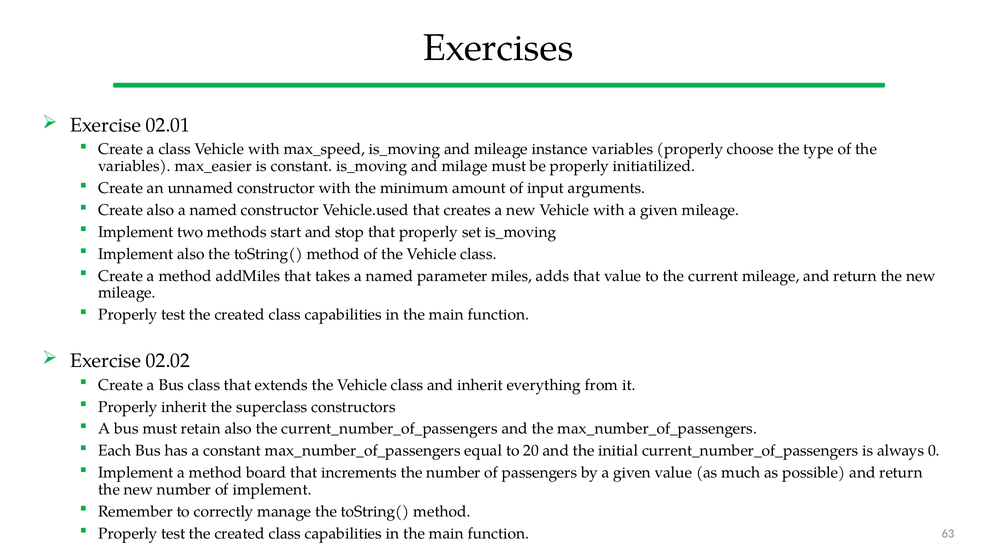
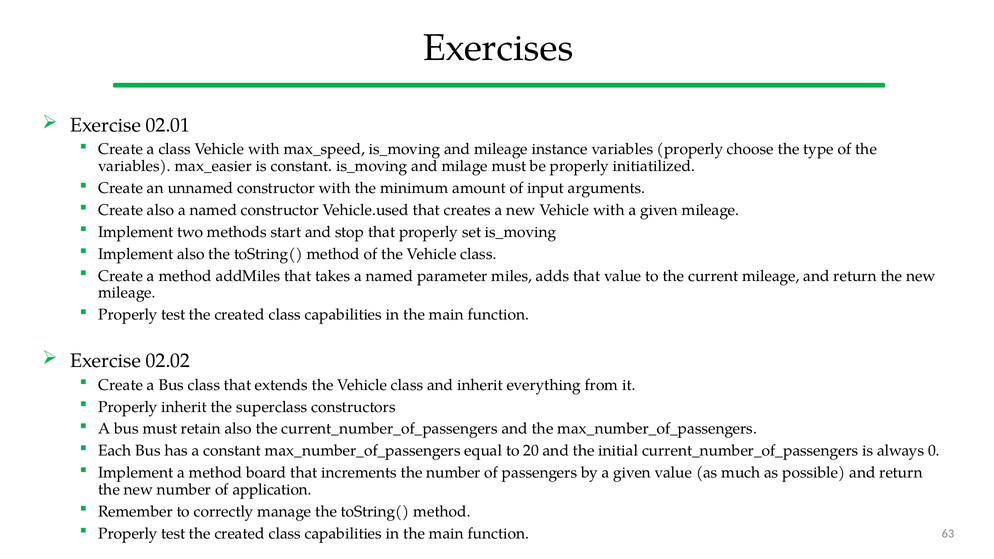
of implement: implement -> application (272, 490)
